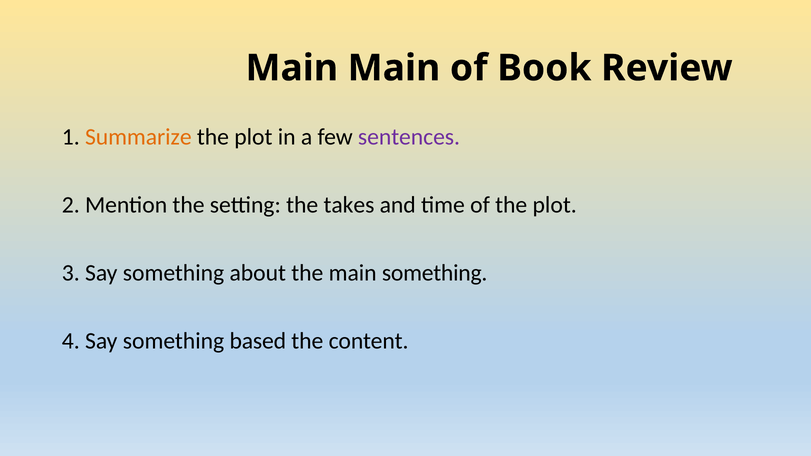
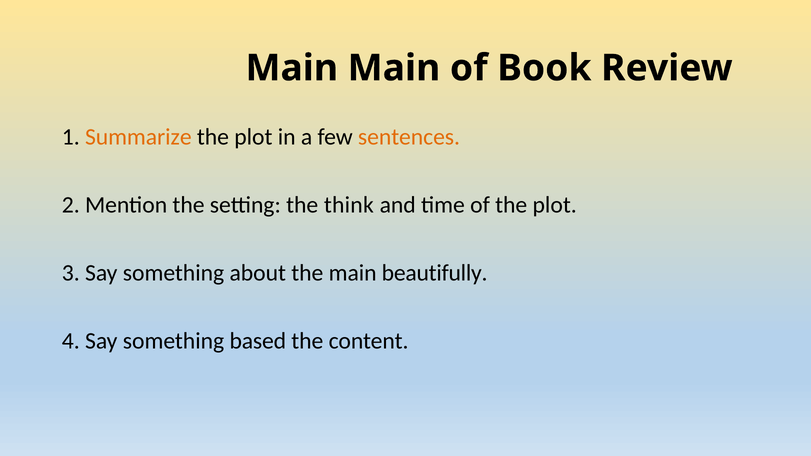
sentences colour: purple -> orange (409, 137)
takes: takes -> think (349, 205)
main something: something -> beautifully (435, 273)
